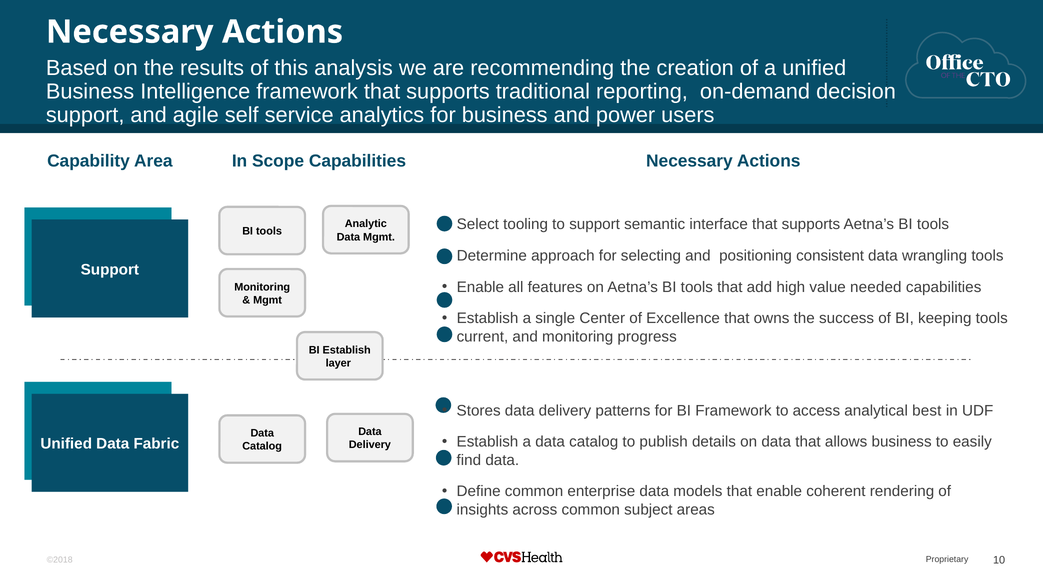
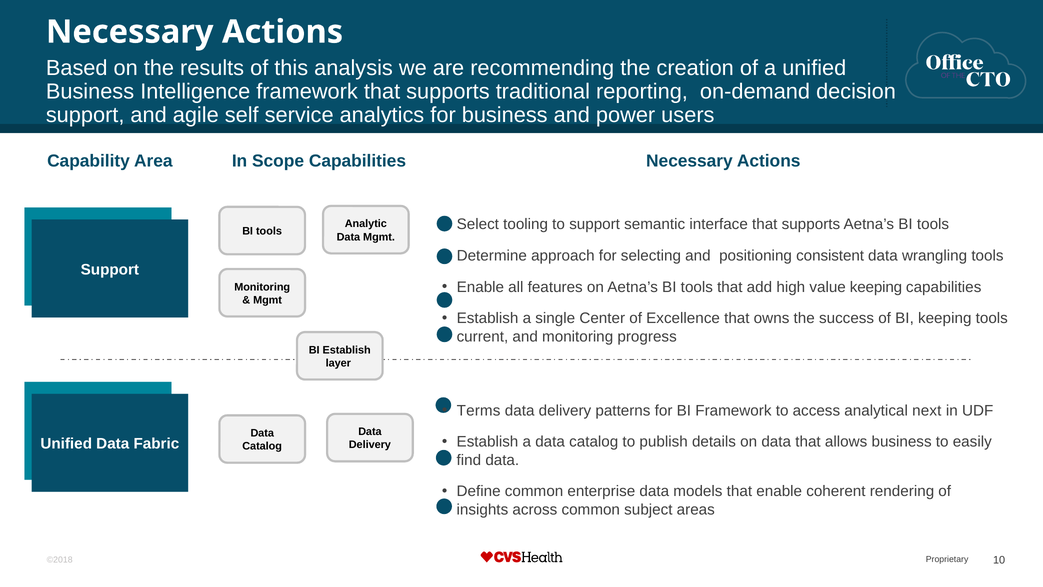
value needed: needed -> keeping (876, 287)
Stores: Stores -> Terms (479, 410)
best: best -> next (927, 410)
